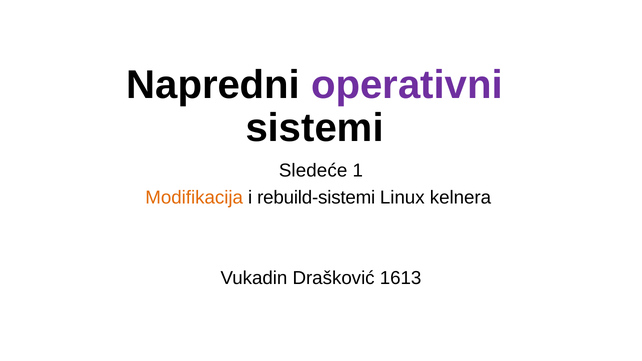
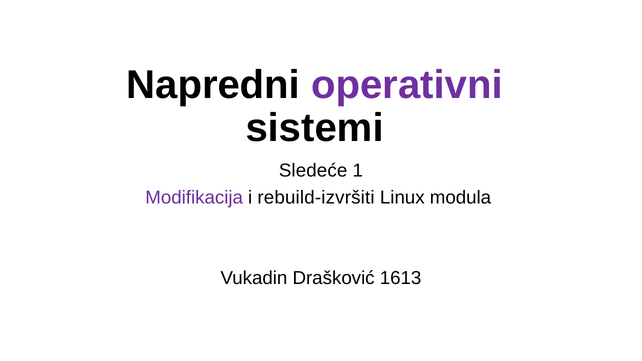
Modifikacija colour: orange -> purple (194, 197)
rebuild-sistemi: rebuild-sistemi -> rebuild-izvršiti (316, 197)
kelnera: kelnera -> modula (460, 197)
